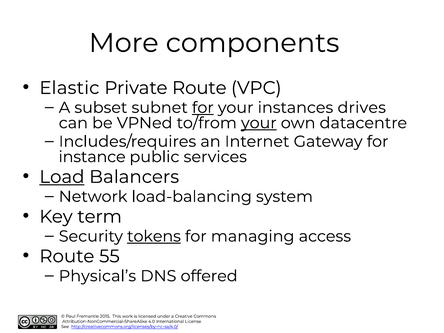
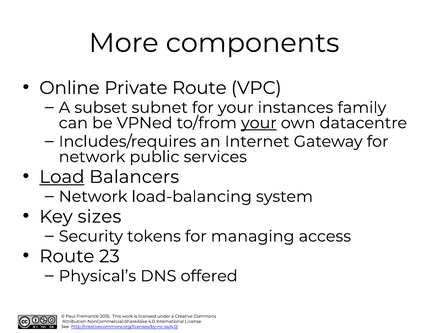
Elastic: Elastic -> Online (70, 88)
for underline: present -> none (203, 108)
drives: drives -> family (362, 108)
instance: instance -> network (92, 157)
term: term -> sizes (99, 217)
tokens underline: present -> none (154, 236)
55: 55 -> 23 (109, 256)
